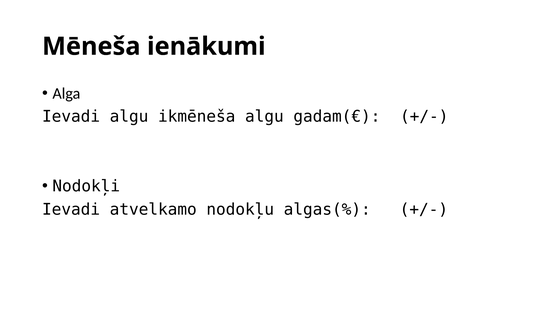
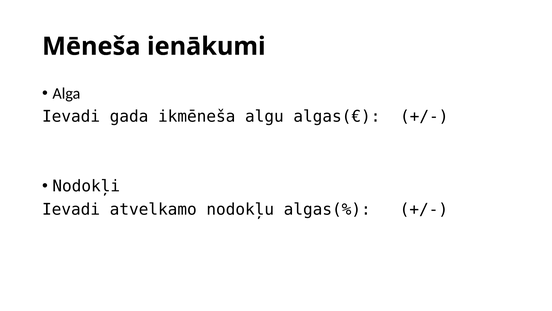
Ievadi algu: algu -> gada (129, 116)
gadam(€: gadam(€ -> algas(€ (337, 116)
